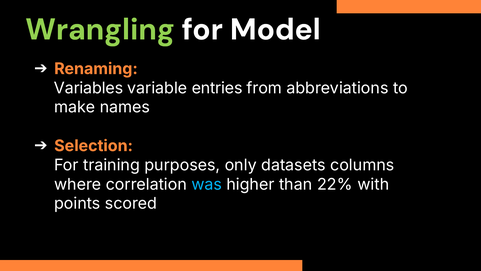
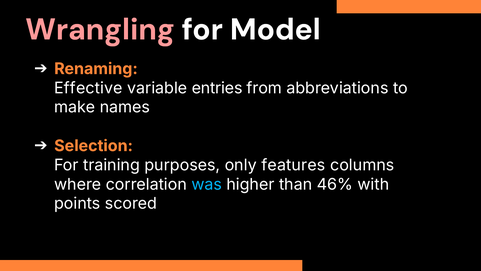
Wrangling colour: light green -> pink (100, 29)
Variables: Variables -> Effective (88, 88)
datasets: datasets -> features (293, 165)
22%: 22% -> 46% (335, 184)
